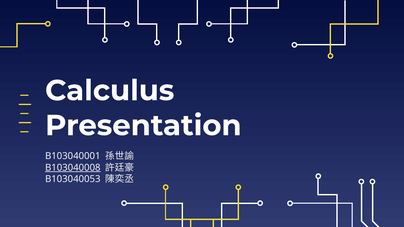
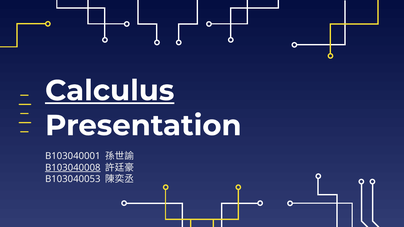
Calculus underline: none -> present (110, 91)
